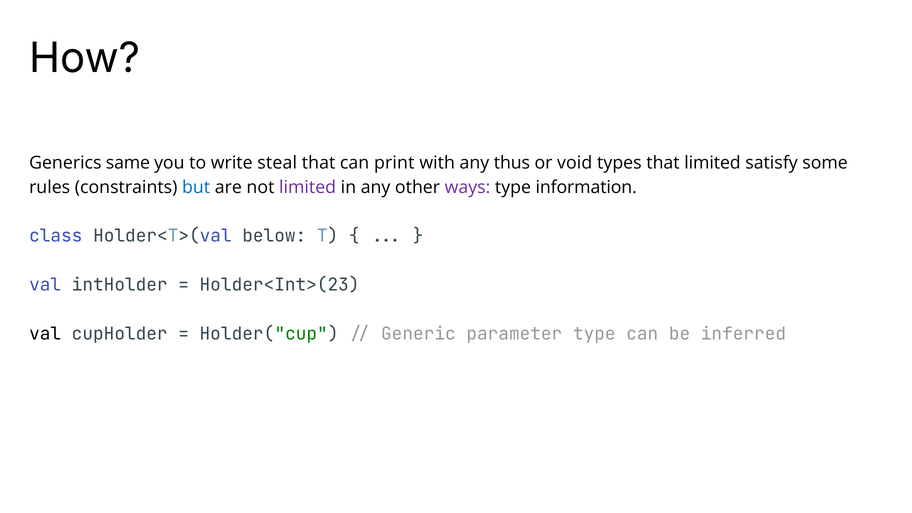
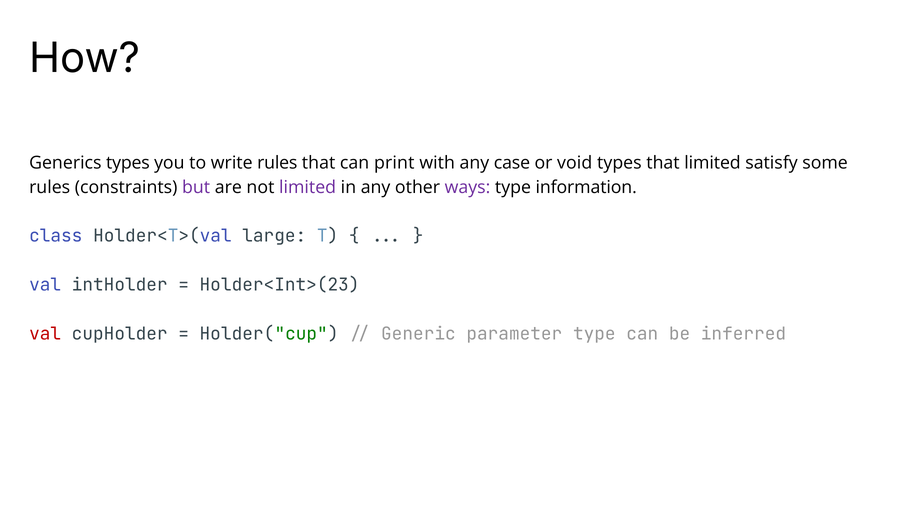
Generics same: same -> types (128, 163)
write steal: steal -> rules (277, 163)
thus: thus -> case (512, 163)
but colour: blue -> purple (196, 187)
below: below -> large (274, 236)
val colour: black -> red (45, 334)
